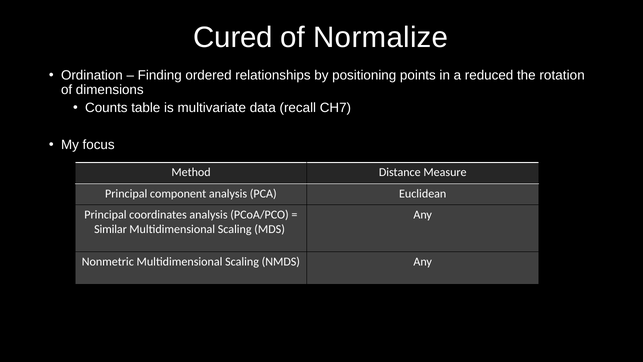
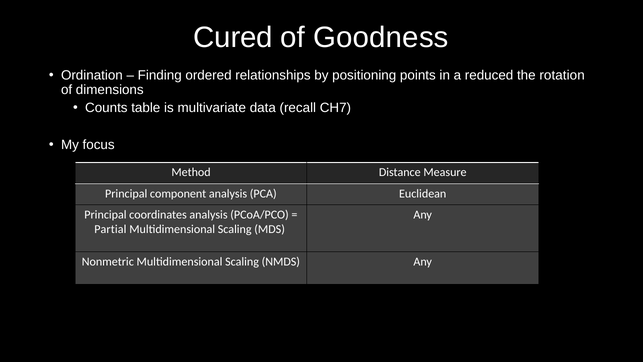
Normalize: Normalize -> Goodness (381, 38)
Similar: Similar -> Partial (110, 229)
